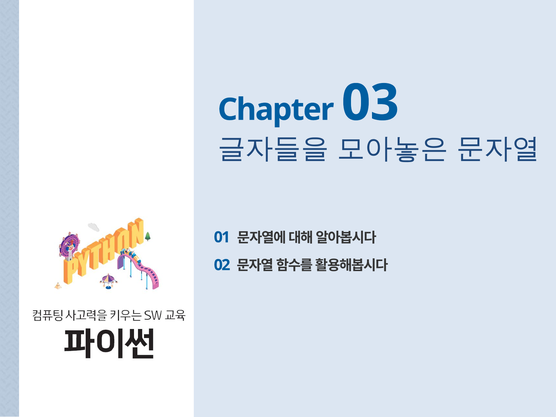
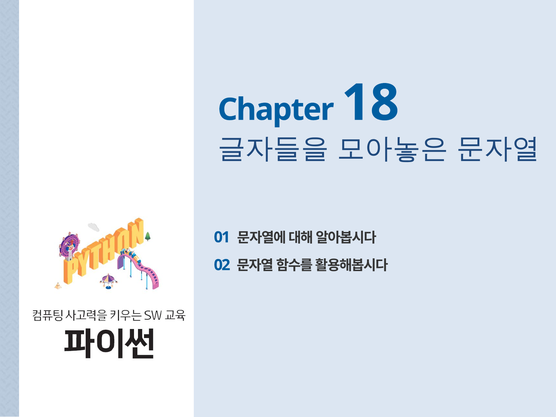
03: 03 -> 18 (370, 103)
